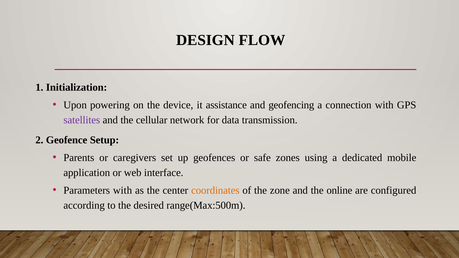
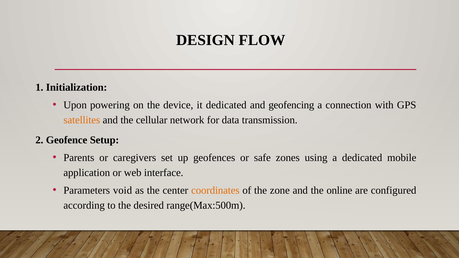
it assistance: assistance -> dedicated (226, 105)
satellites colour: purple -> orange (82, 120)
Parameters with: with -> void (123, 190)
